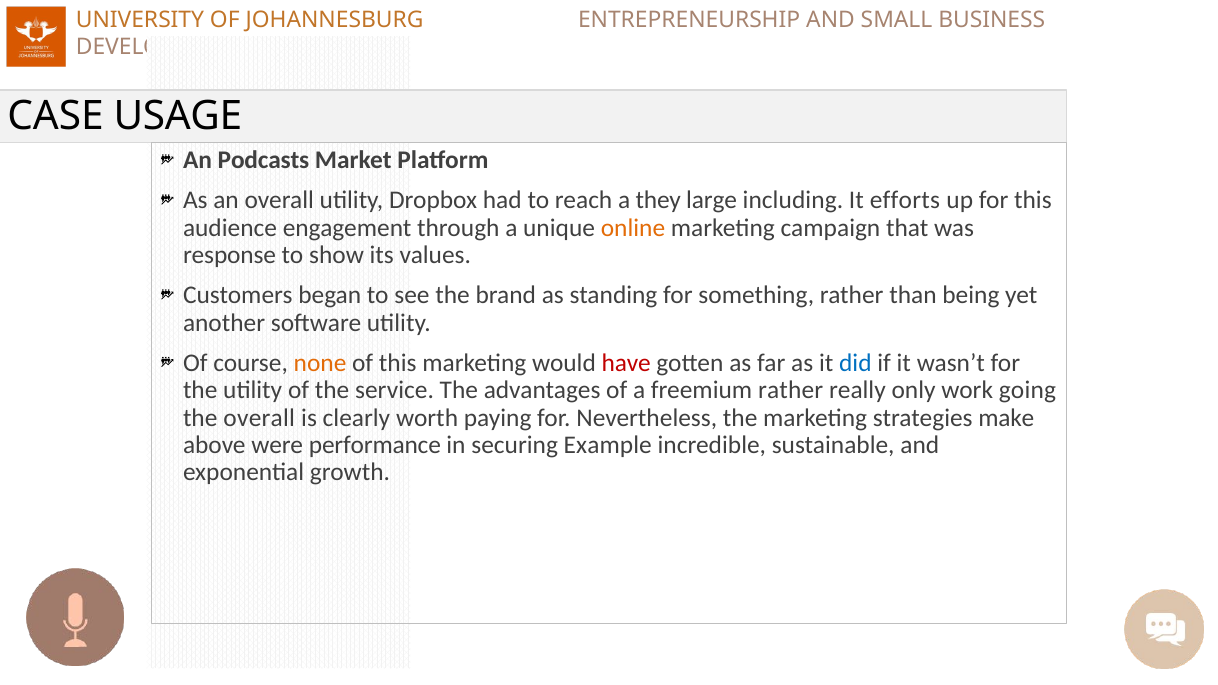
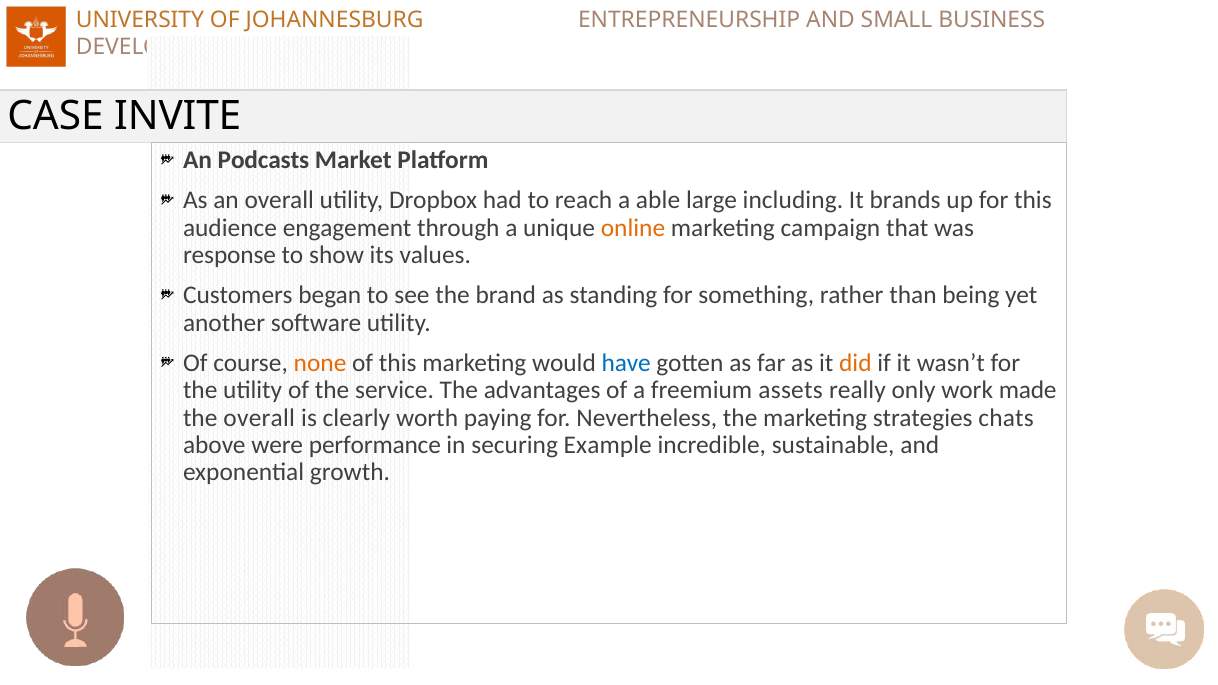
USAGE: USAGE -> INVITE (178, 116)
they: they -> able (658, 201)
efforts: efforts -> brands (905, 201)
have colour: red -> blue (626, 363)
did colour: blue -> orange (855, 363)
freemium rather: rather -> assets (791, 390)
going: going -> made (1028, 390)
make: make -> chats (1006, 418)
